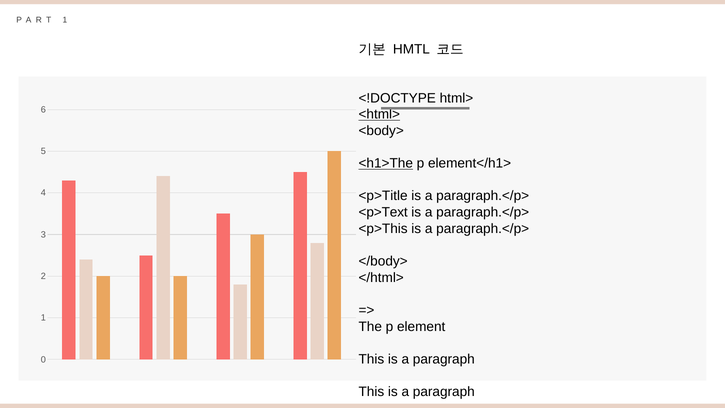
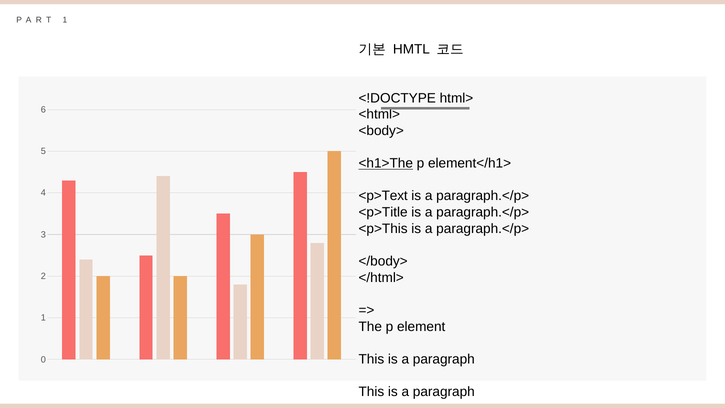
<html> underline: present -> none (379, 114)
<p>Title: <p>Title -> <p>Text (383, 196)
<p>Text: <p>Text -> <p>Title (383, 212)
